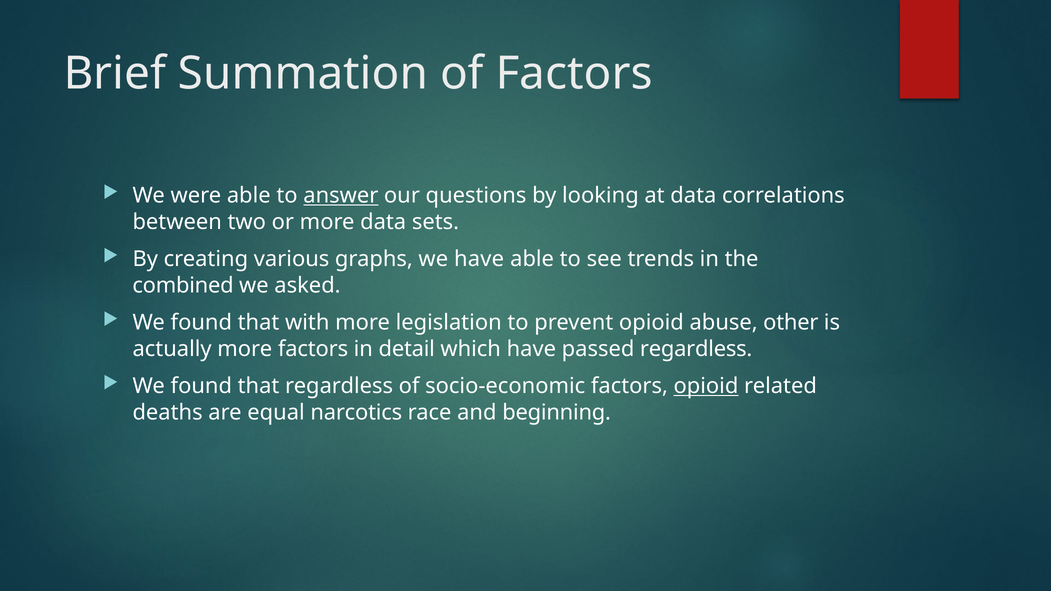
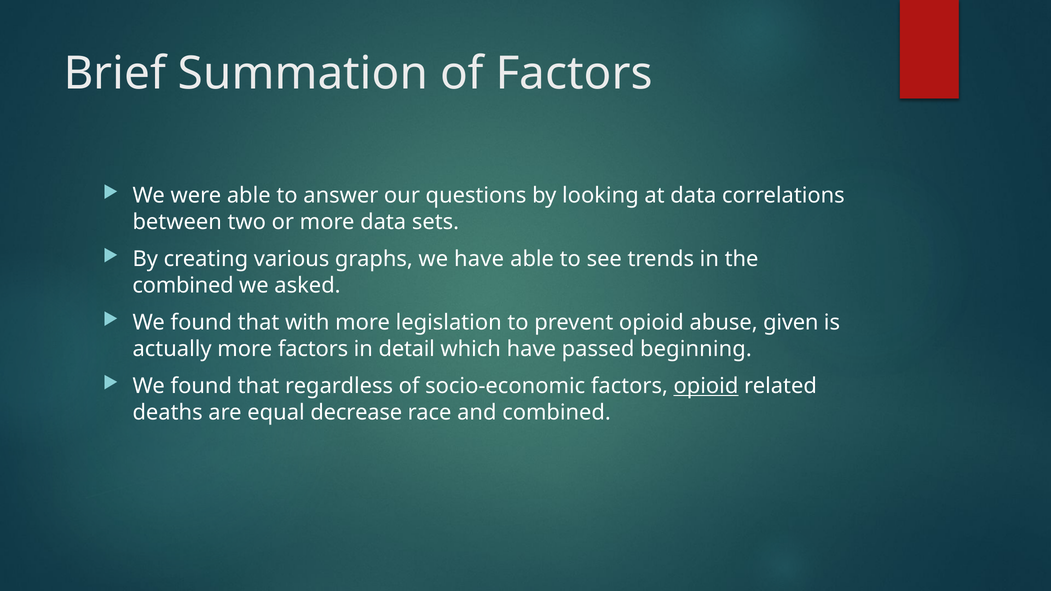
answer underline: present -> none (341, 196)
other: other -> given (791, 323)
passed regardless: regardless -> beginning (696, 349)
narcotics: narcotics -> decrease (356, 412)
and beginning: beginning -> combined (557, 412)
